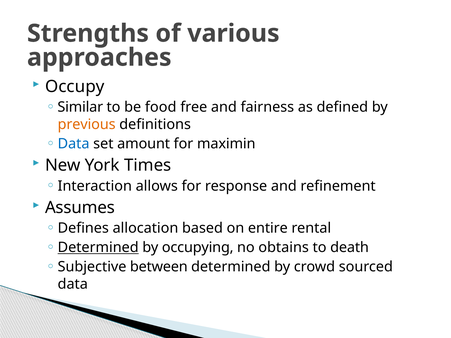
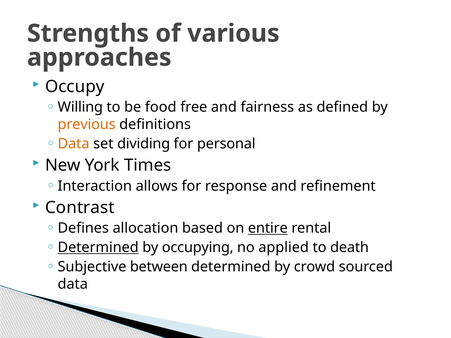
Similar: Similar -> Willing (80, 107)
Data colour: blue -> orange (74, 144)
amount: amount -> dividing (144, 144)
maximin: maximin -> personal (226, 144)
Assumes: Assumes -> Contrast (80, 208)
entire underline: none -> present (268, 228)
obtains: obtains -> applied (284, 248)
